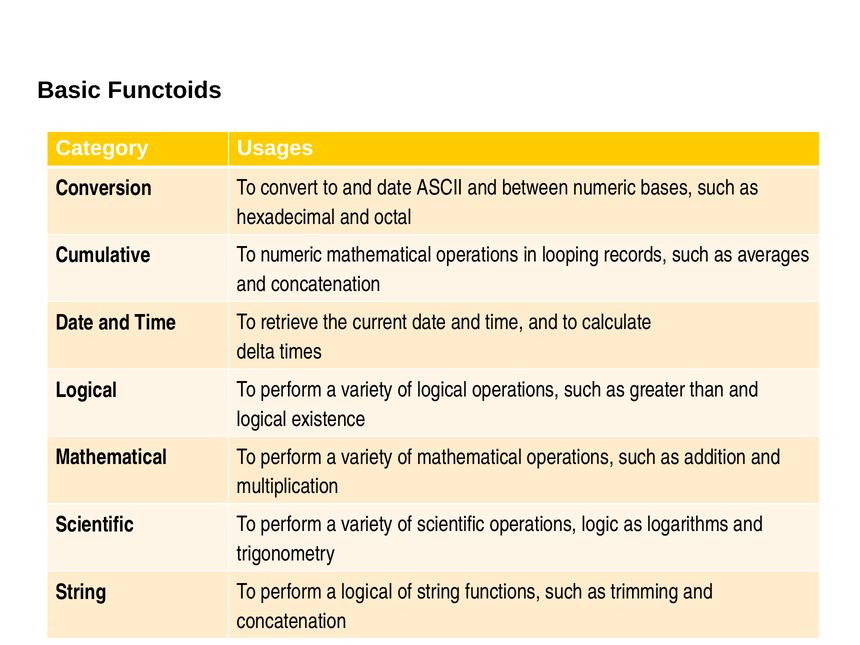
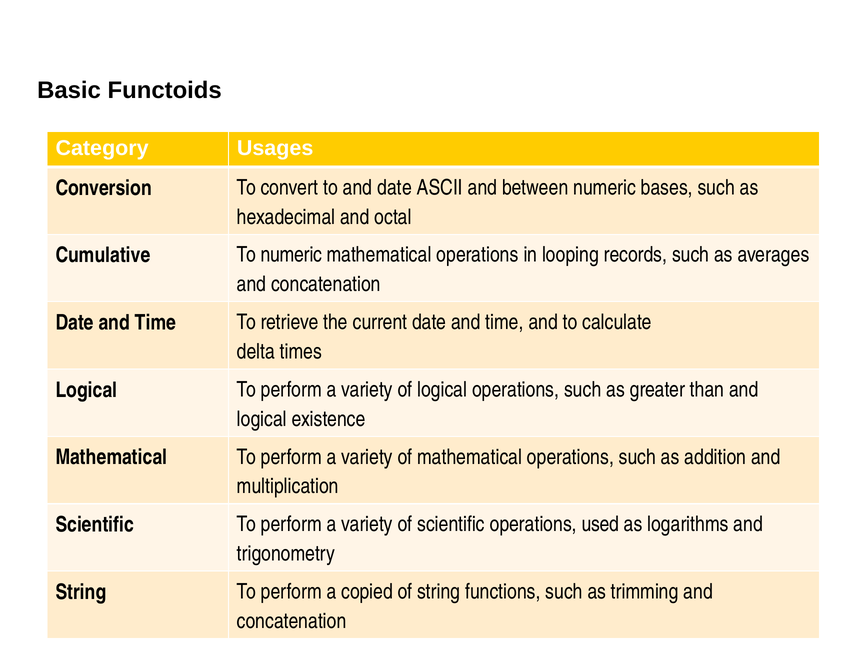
logic: logic -> used (600, 524)
a logical: logical -> copied (367, 592)
